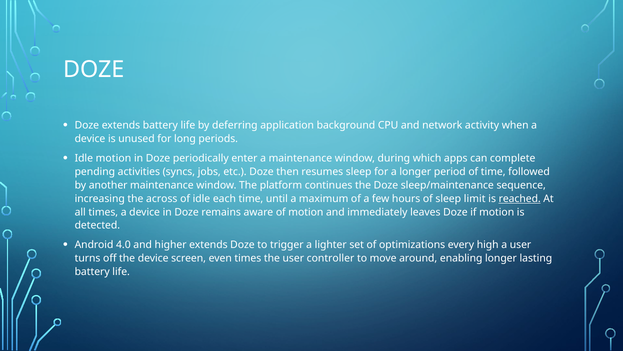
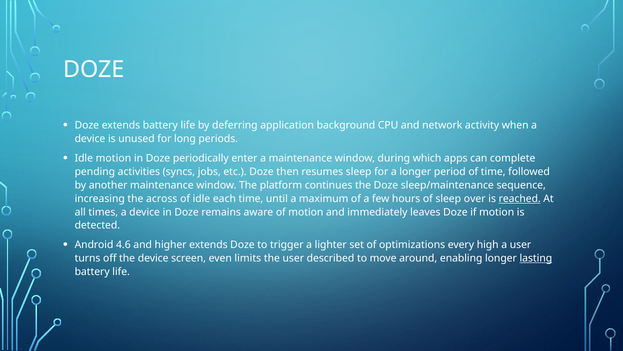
limit: limit -> over (475, 198)
4.0: 4.0 -> 4.6 (123, 244)
even times: times -> limits (248, 258)
controller: controller -> described (331, 258)
lasting underline: none -> present (536, 258)
